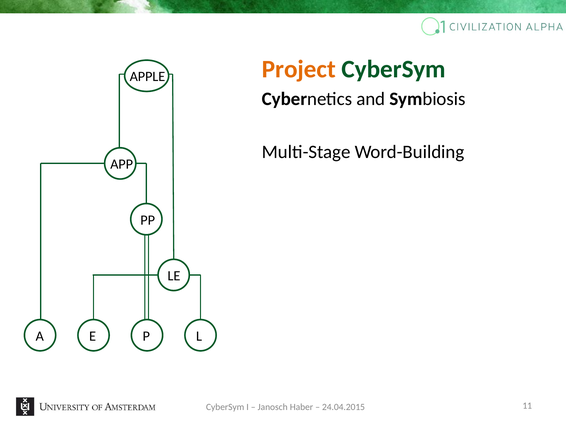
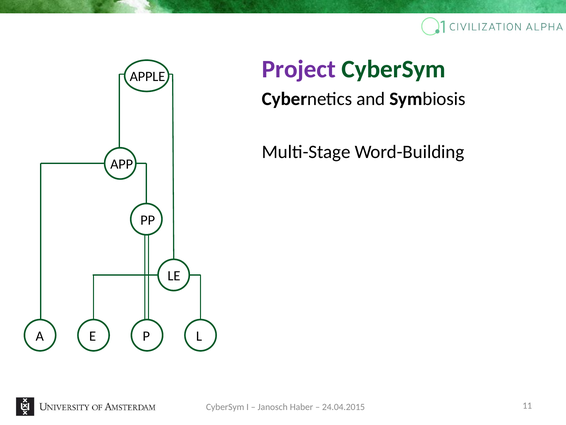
Project colour: orange -> purple (299, 69)
